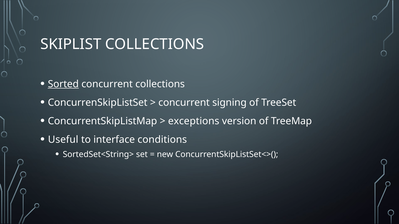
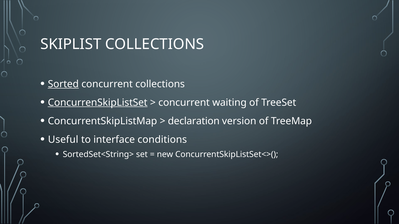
ConcurrenSkipListSet underline: none -> present (98, 103)
signing: signing -> waiting (229, 103)
exceptions: exceptions -> declaration (194, 121)
